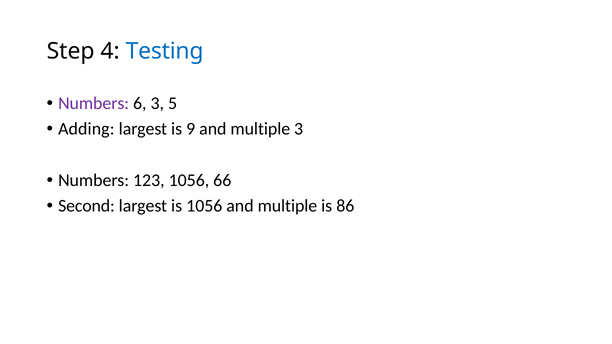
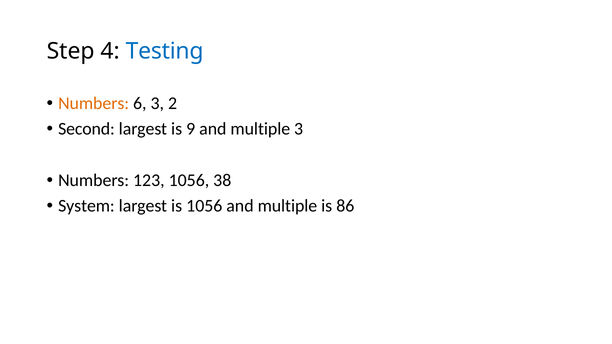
Numbers colour: purple -> orange (94, 103)
5: 5 -> 2 (173, 103)
Adding: Adding -> Second (86, 129)
66: 66 -> 38 (222, 180)
Second: Second -> System (86, 206)
